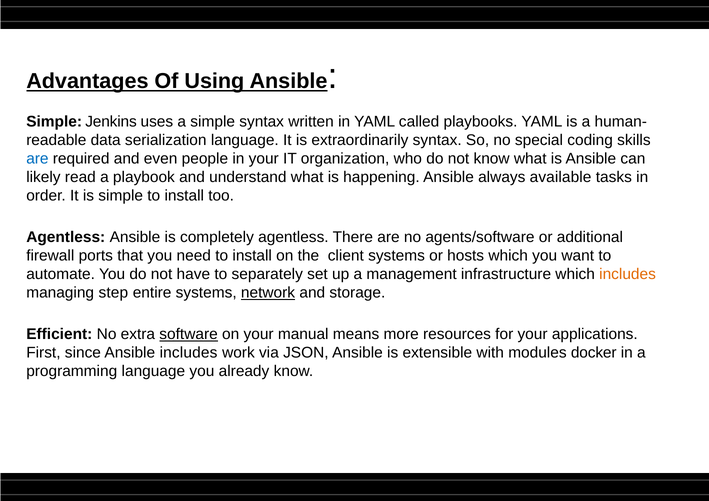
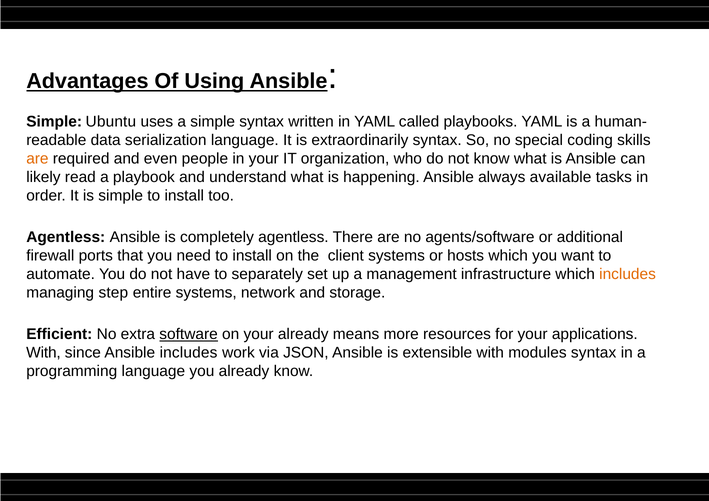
Jenkins: Jenkins -> Ubuntu (111, 122)
are colour: blue -> orange (37, 159)
network underline: present -> none (268, 293)
your manual: manual -> already (303, 334)
First: First -> With (43, 353)
modules docker: docker -> syntax (594, 353)
